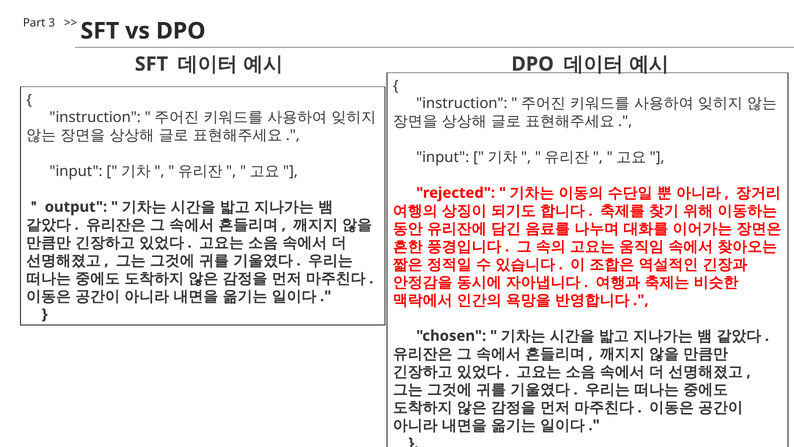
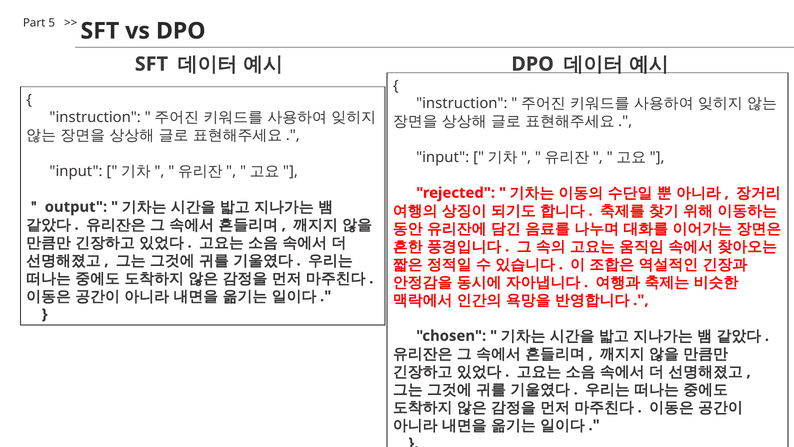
3: 3 -> 5 (52, 23)
